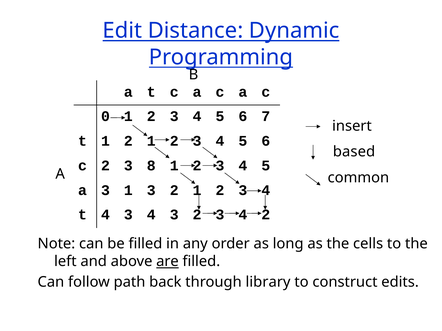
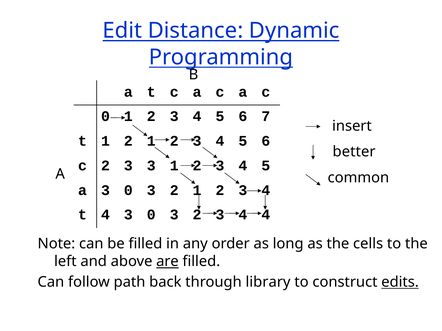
based: based -> better (354, 152)
3 8: 8 -> 3 (151, 166)
a 3 1: 1 -> 0 (128, 190)
4 3 4: 4 -> 0 (151, 215)
4 2: 2 -> 4 (266, 215)
edits underline: none -> present (400, 282)
